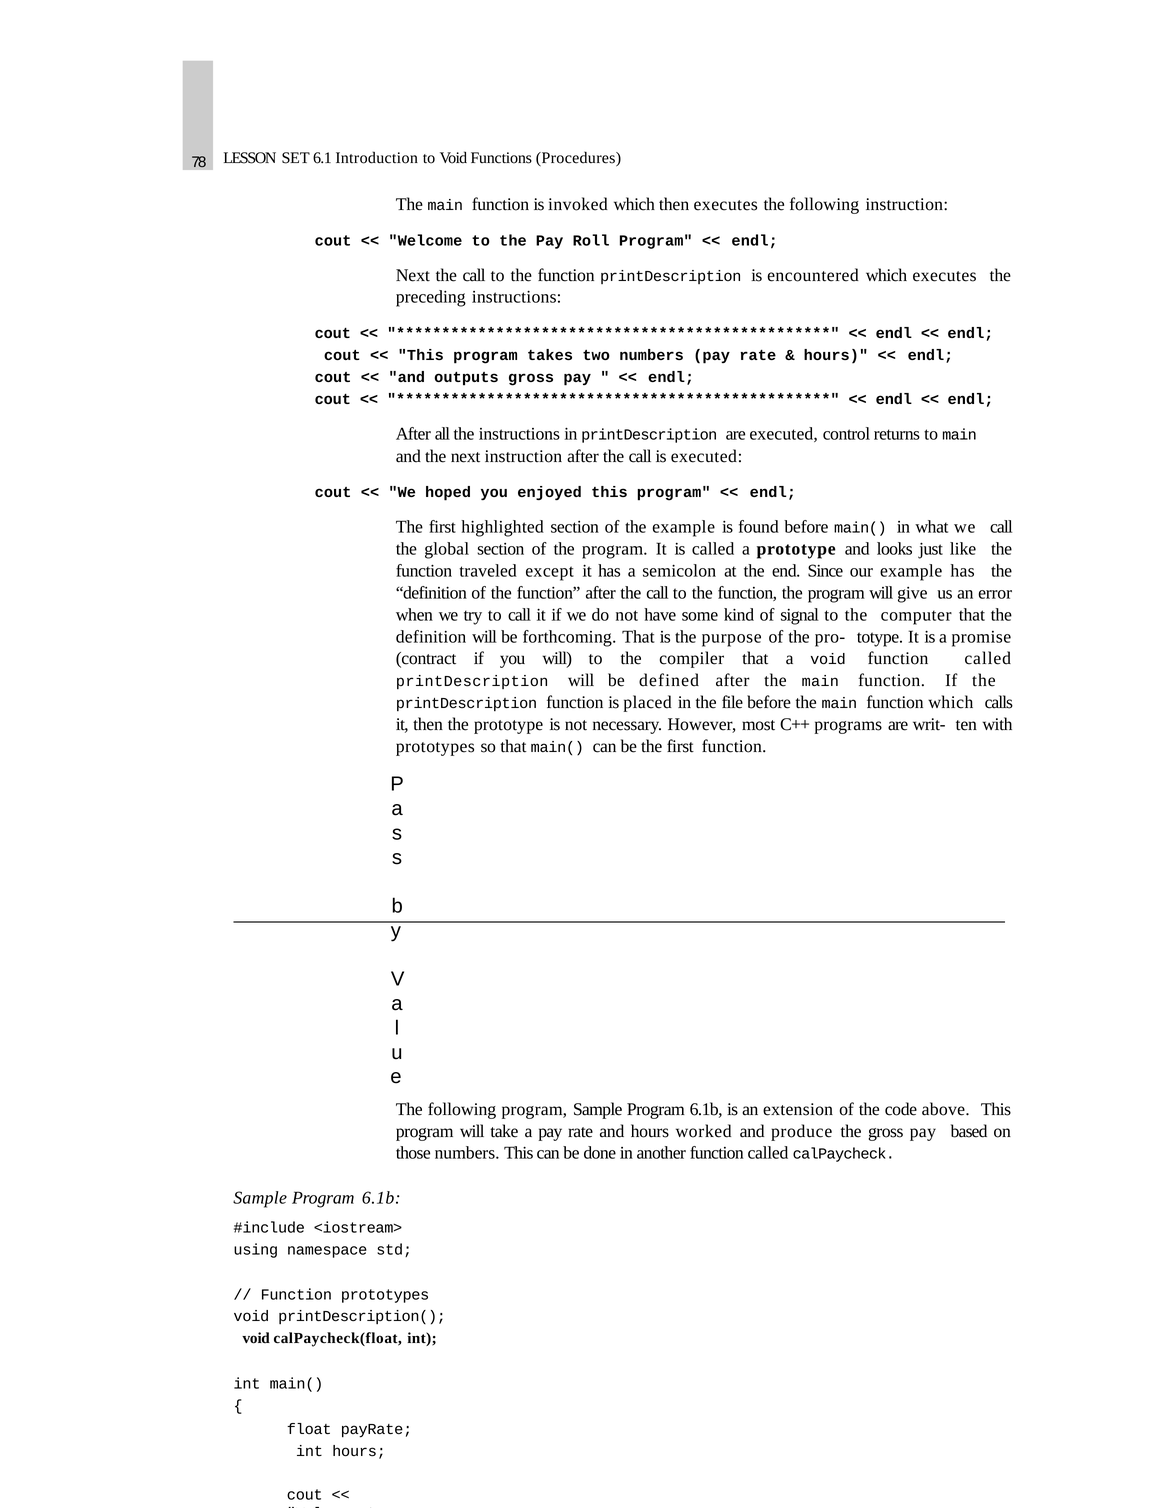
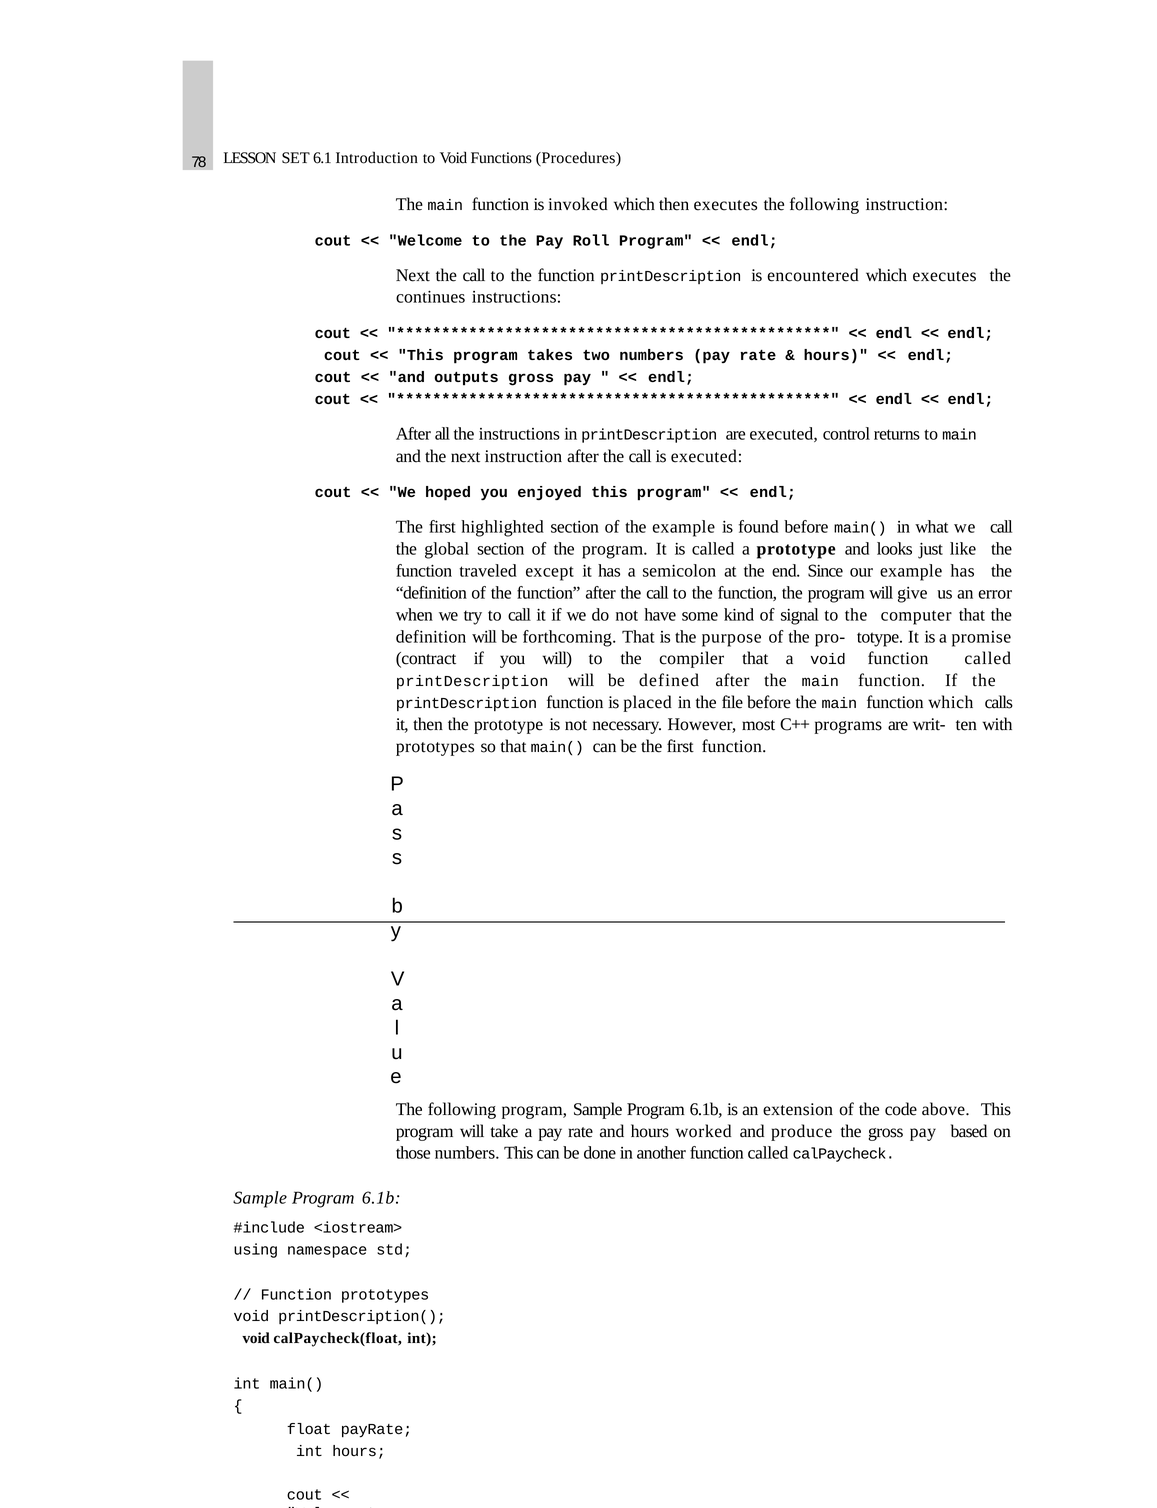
preceding: preceding -> continues (431, 297)
